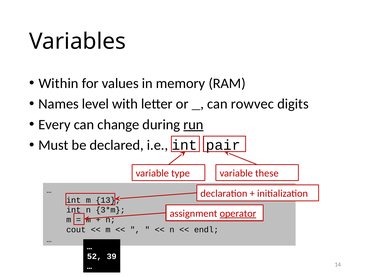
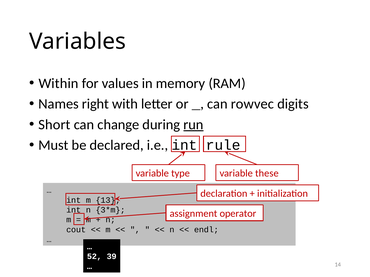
level: level -> right (95, 104)
Every: Every -> Short (54, 125)
pair: pair -> rule (223, 145)
operator underline: present -> none (238, 214)
